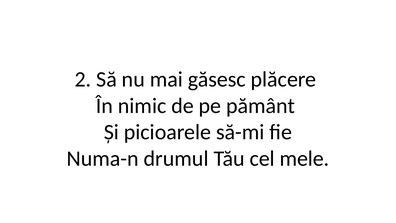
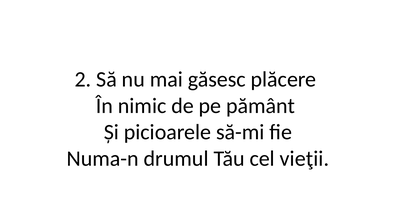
mele: mele -> vieţii (304, 158)
